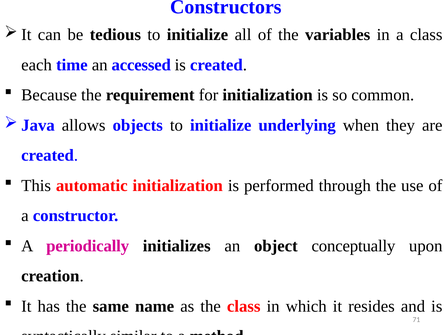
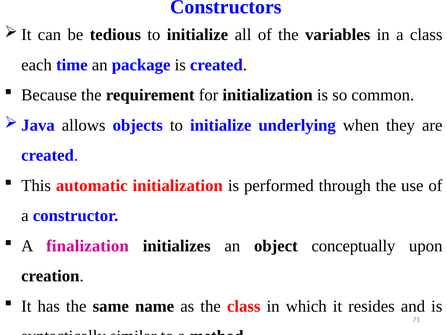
accessed: accessed -> package (141, 65)
periodically: periodically -> finalization (87, 246)
